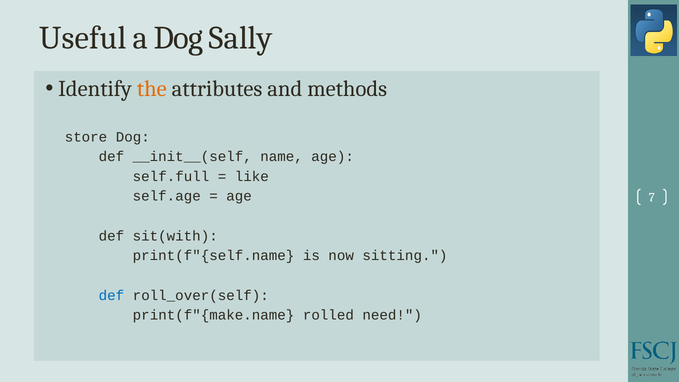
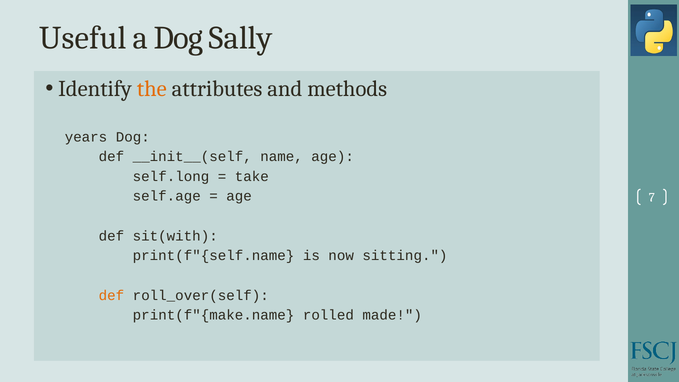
store: store -> years (86, 137)
self.full: self.full -> self.long (171, 176)
like: like -> take (252, 176)
def colour: blue -> orange (111, 295)
need: need -> made (392, 315)
